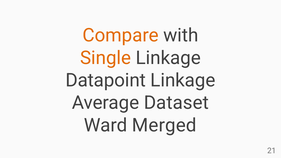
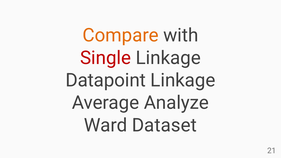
Single colour: orange -> red (106, 58)
Dataset: Dataset -> Analyze (176, 103)
Merged: Merged -> Dataset (164, 125)
